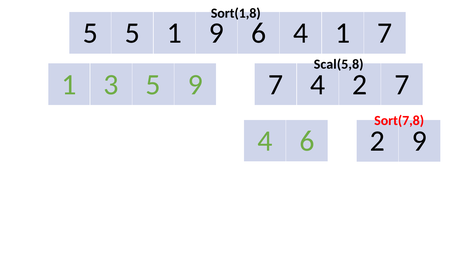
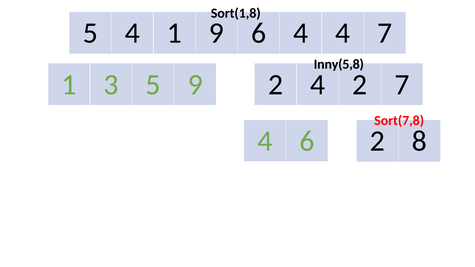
5 5: 5 -> 4 (132, 33)
4 1: 1 -> 4 (343, 33)
Scal(5,8: Scal(5,8 -> Inny(5,8 (339, 64)
9 7: 7 -> 2 (276, 85)
2 9: 9 -> 8 (419, 141)
